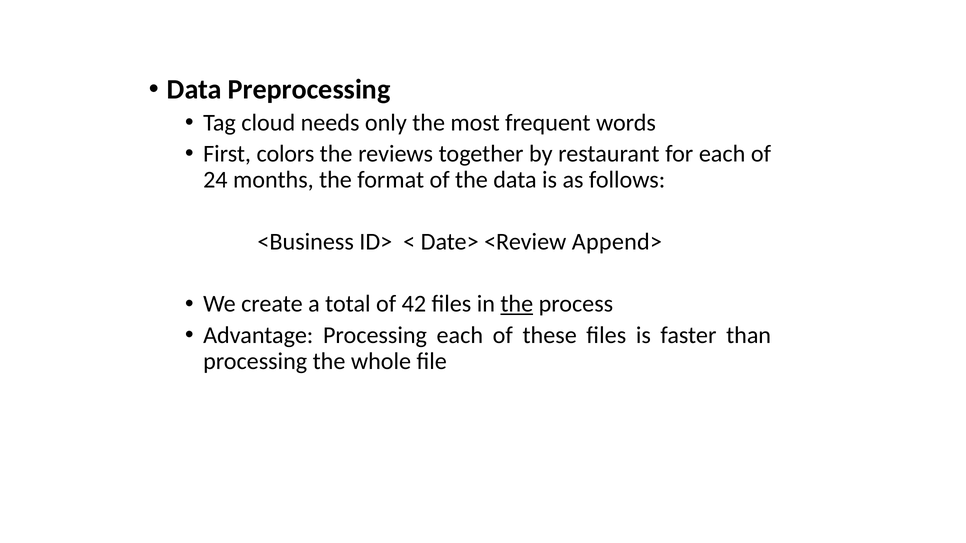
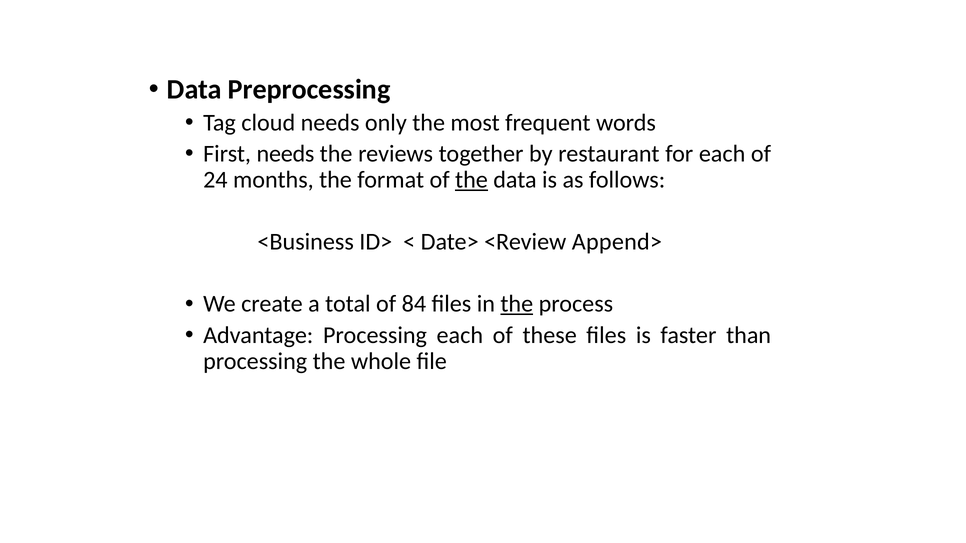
First colors: colors -> needs (286, 154)
the underline: none -> present (471, 180)
42: 42 -> 84 (414, 304)
